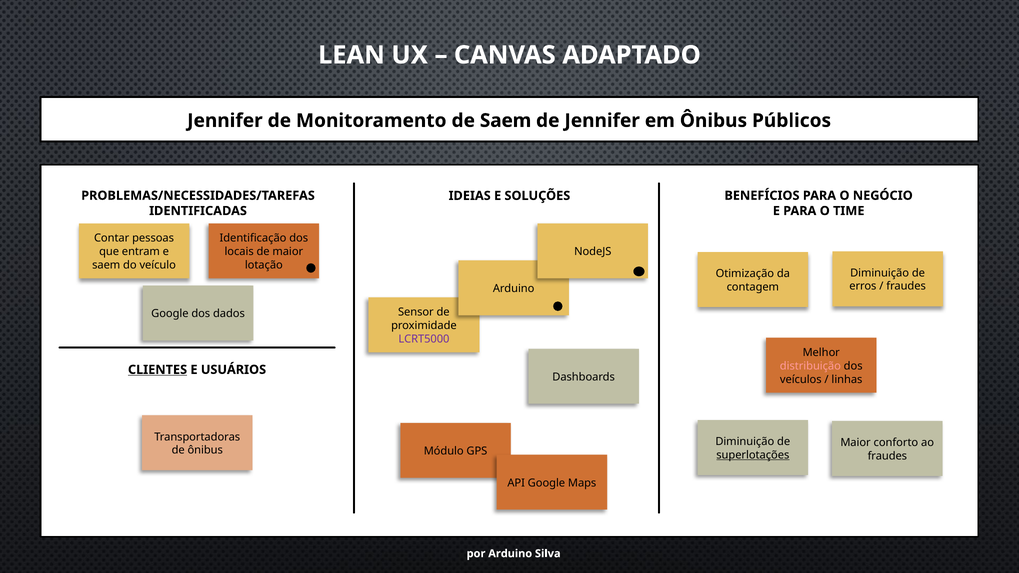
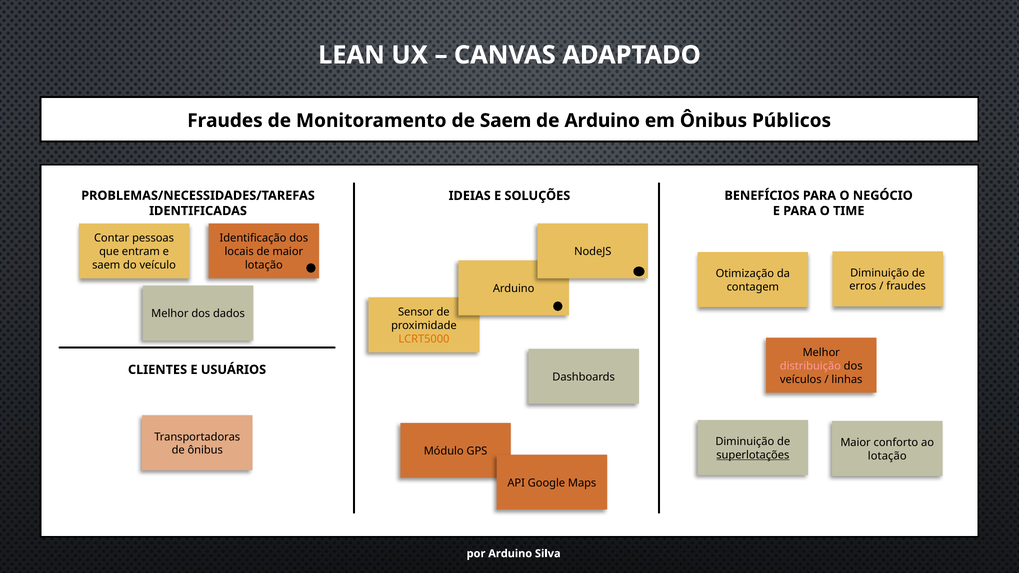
Jennifer: Jennifer -> Fraudes (225, 121)
de Jennifer: Jennifer -> Arduino (602, 121)
Google: Google -> Melhor (170, 314)
LCRT5000 colour: purple -> orange (424, 339)
CLIENTES underline: present -> none (158, 370)
fraudes: fraudes -> lotação (887, 456)
